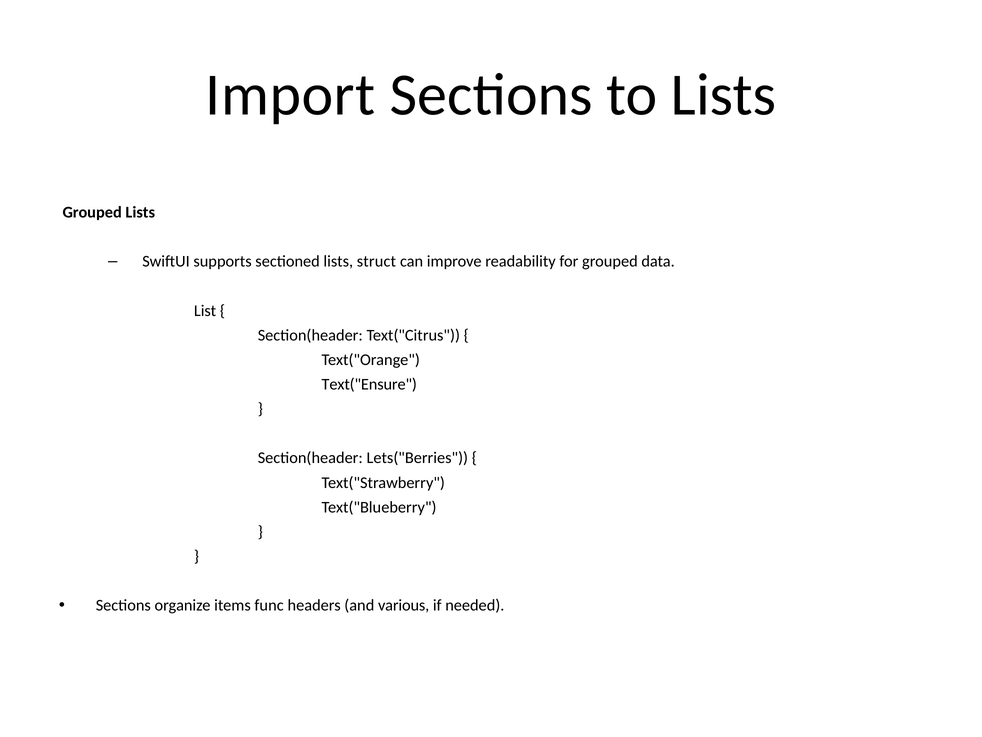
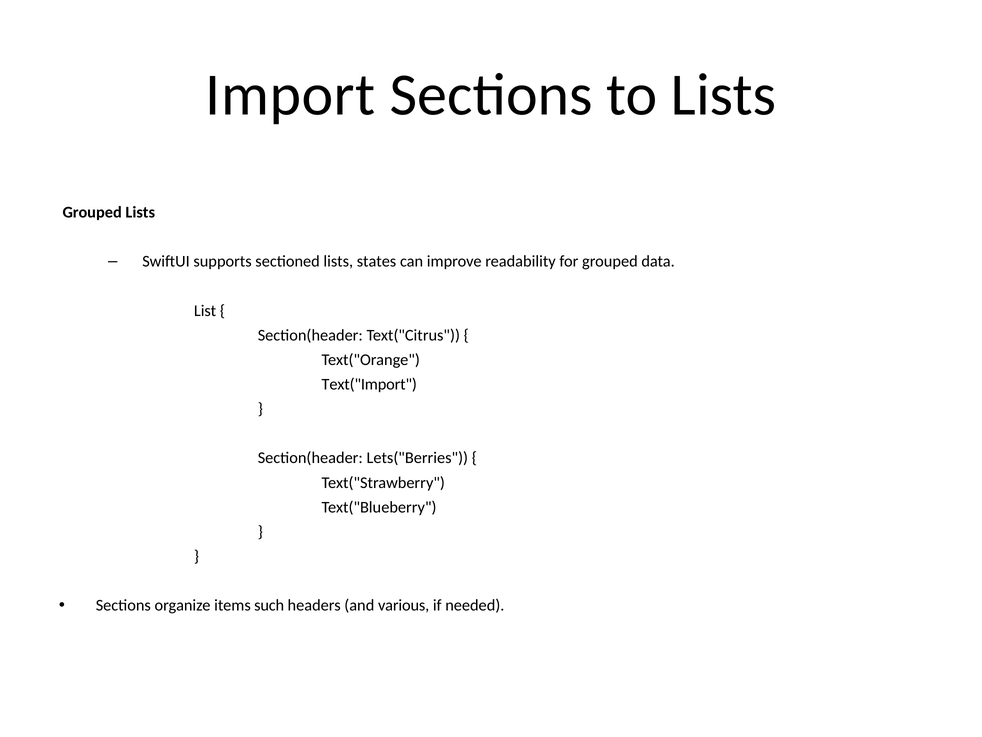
struct: struct -> states (376, 261)
Text("Ensure: Text("Ensure -> Text("Import (369, 384)
func: func -> such (269, 605)
